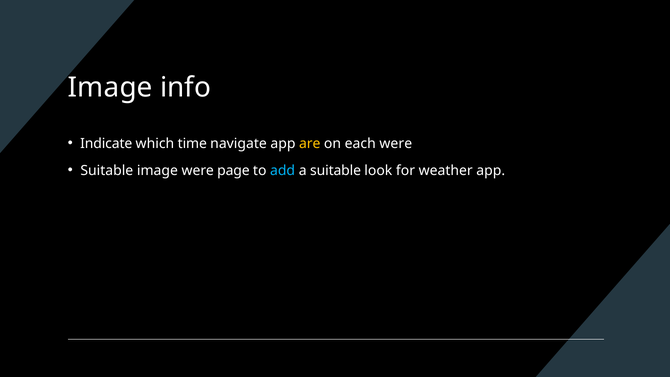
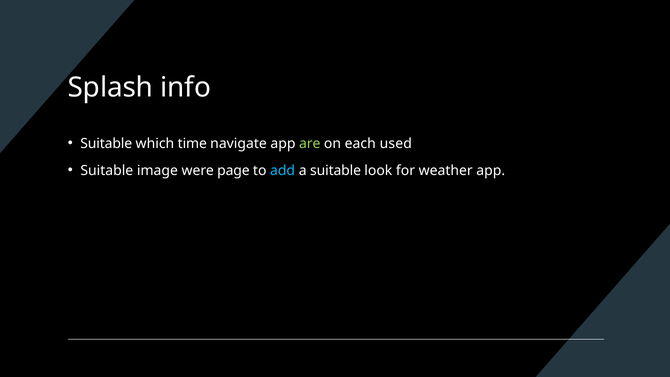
Image: Image -> Splash (110, 87)
Indicate: Indicate -> Suitable (106, 143)
are colour: yellow -> light green (310, 143)
each were: were -> used (396, 143)
